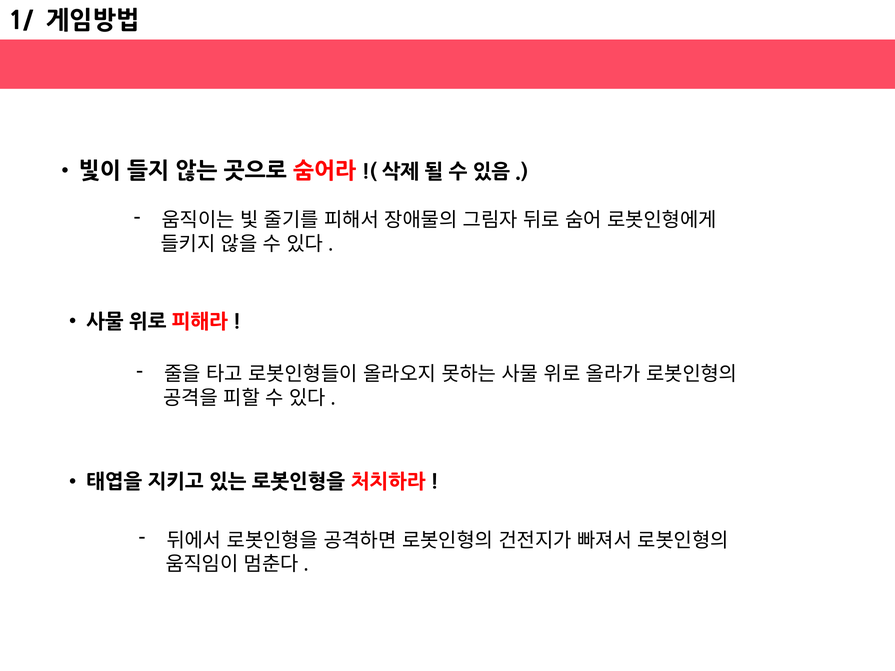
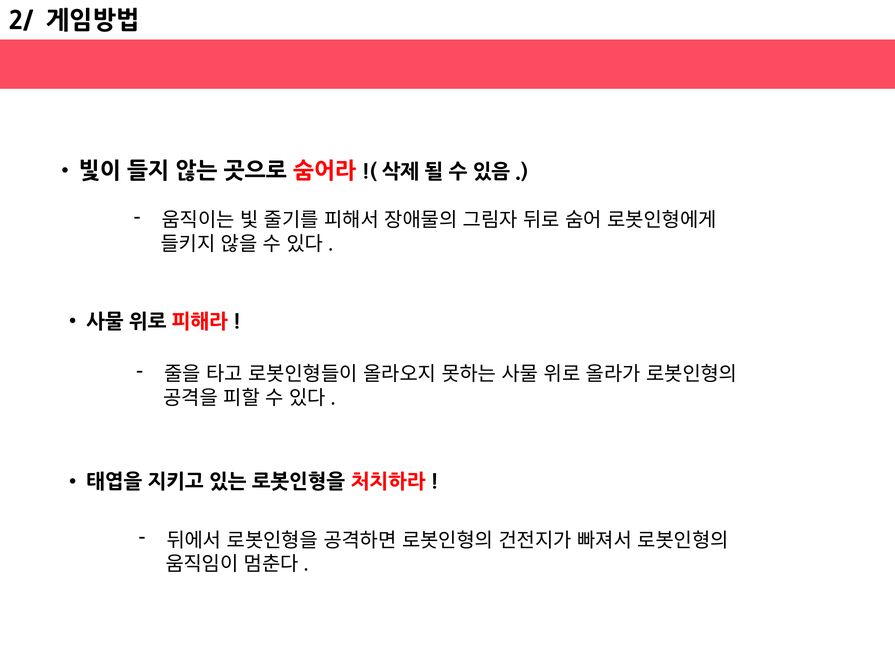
1/: 1/ -> 2/ (21, 21)
